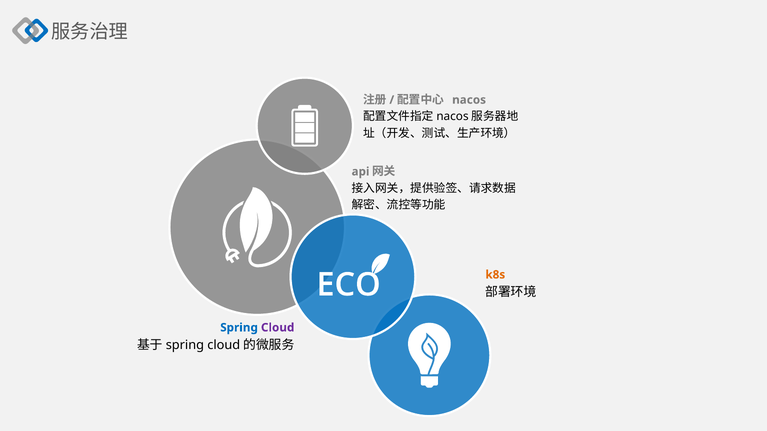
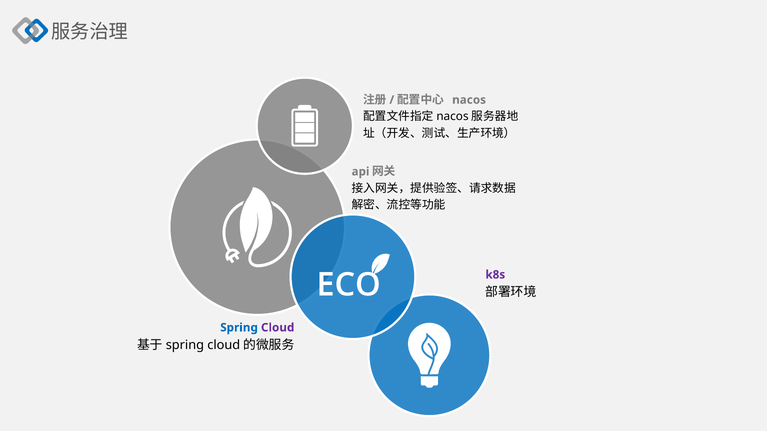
k8s colour: orange -> purple (495, 275)
